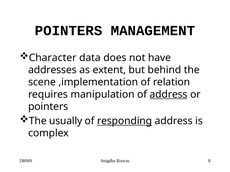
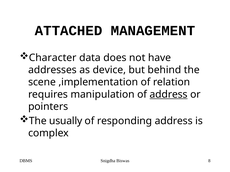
POINTERS: POINTERS -> ATTACHED (69, 31)
extent: extent -> device (109, 70)
responding underline: present -> none (125, 121)
